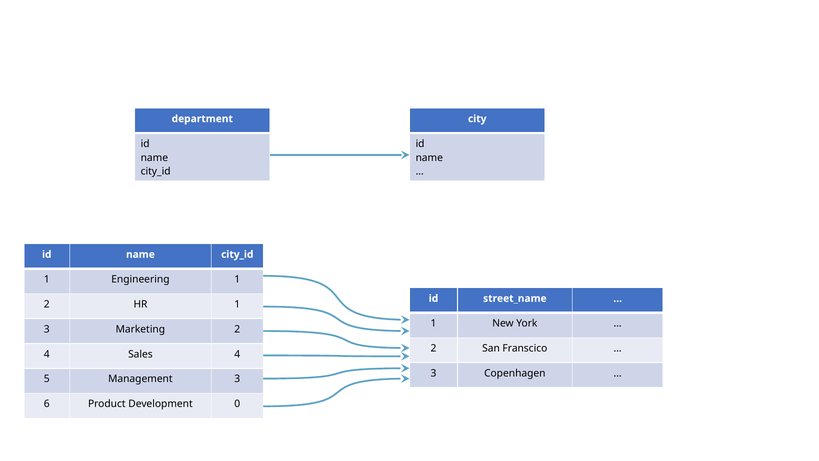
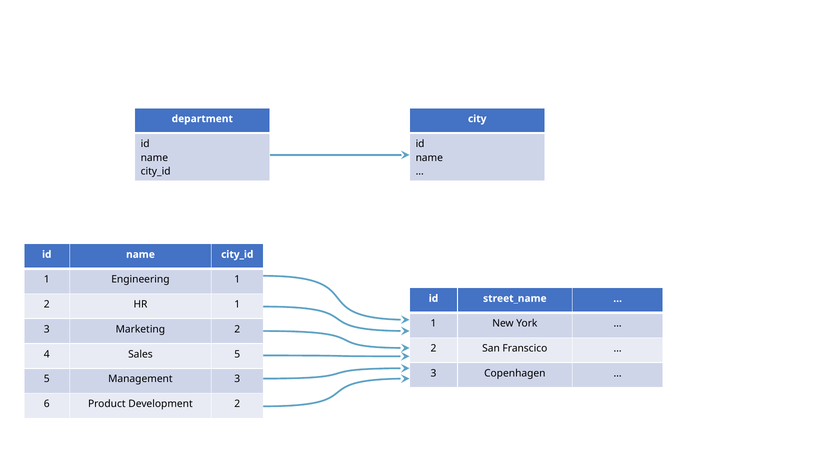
Sales 4: 4 -> 5 (237, 354)
Development 0: 0 -> 2 (237, 404)
